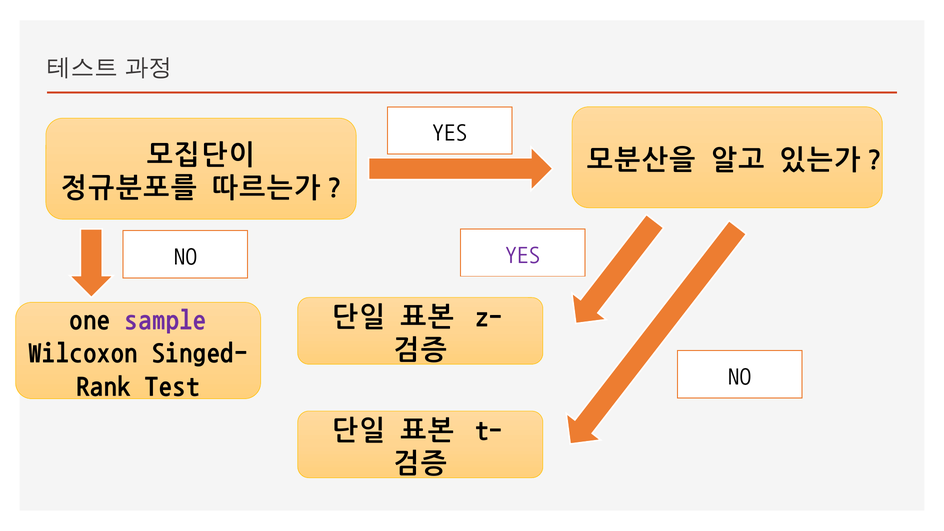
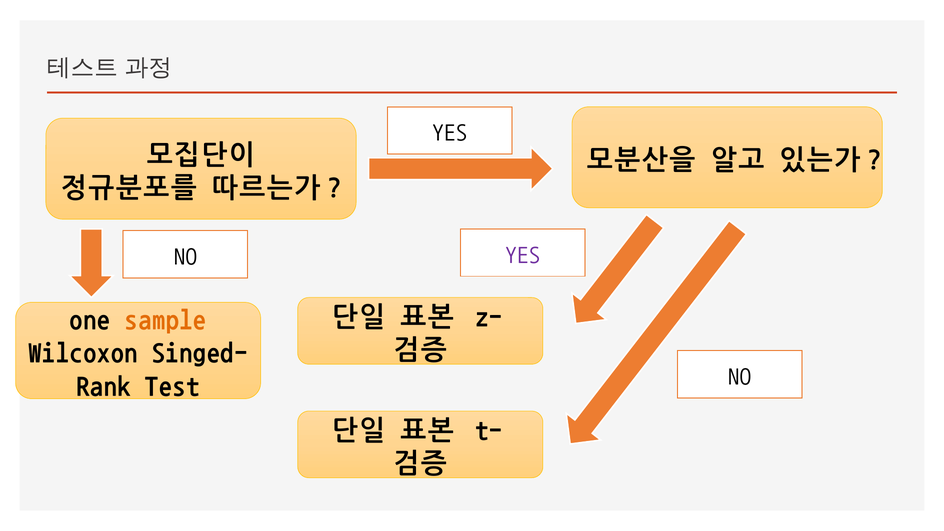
sample colour: purple -> orange (166, 319)
